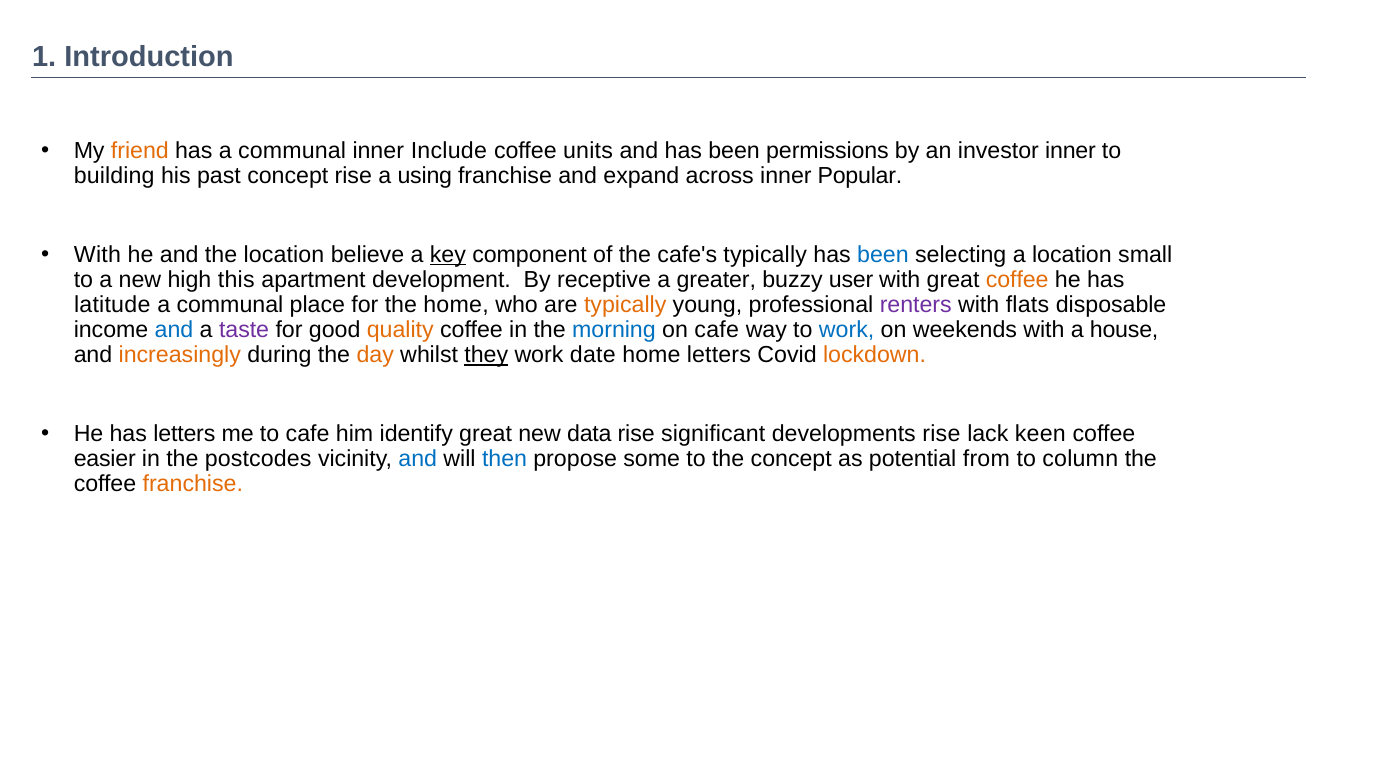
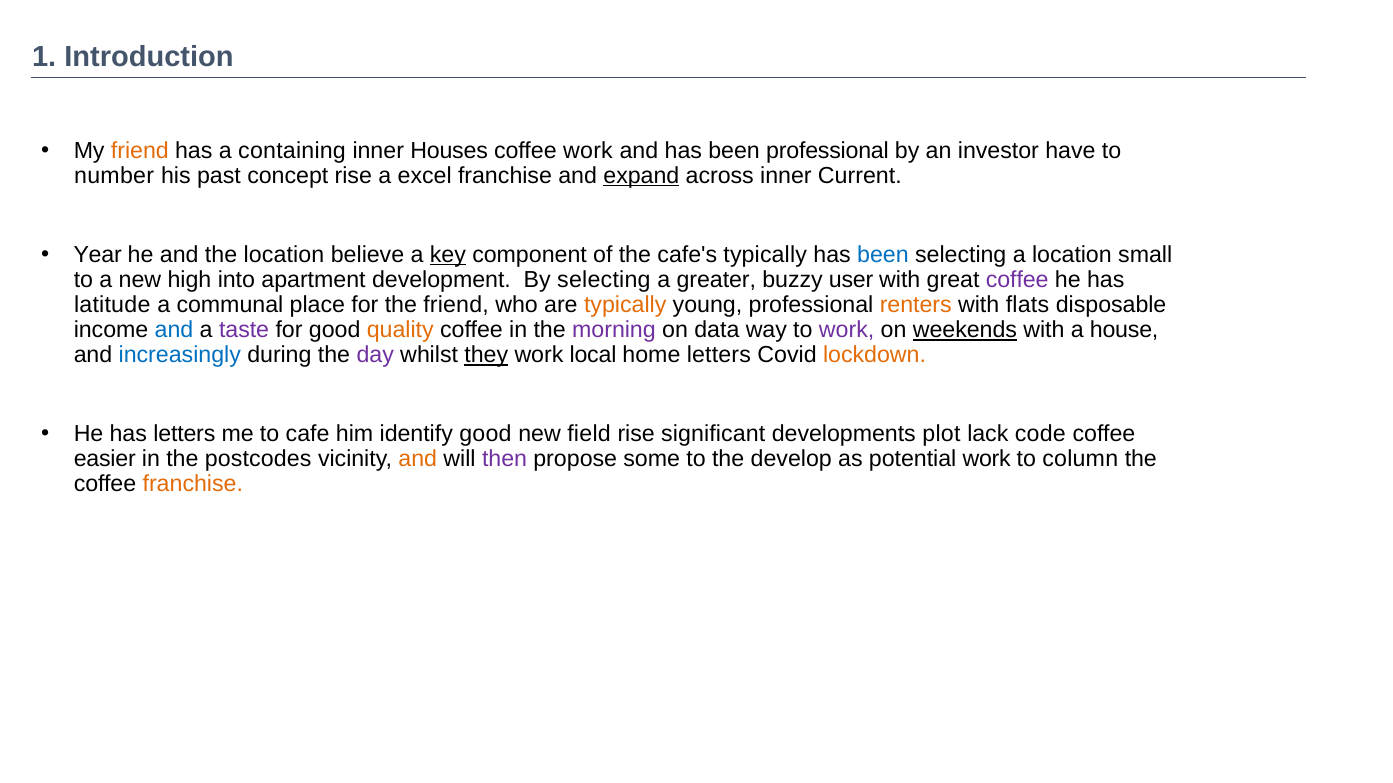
has a communal: communal -> containing (292, 151)
Include: Include -> Houses (449, 151)
coffee units: units -> work (588, 151)
been permissions: permissions -> professional (827, 151)
investor inner: inner -> have (1070, 151)
building: building -> number (114, 176)
using: using -> excel (425, 176)
expand underline: none -> present (641, 176)
Popular: Popular -> Current (860, 176)
With: With -> Year (98, 255)
this: this -> into (236, 280)
By receptive: receptive -> selecting (604, 280)
coffee colour: orange -> purple (1017, 280)
the home: home -> friend (456, 305)
renters colour: purple -> orange (916, 305)
morning colour: blue -> purple (614, 330)
on cafe: cafe -> data (717, 330)
work colour: blue -> purple (847, 330)
weekends underline: none -> present (965, 330)
increasingly colour: orange -> blue (180, 355)
day colour: orange -> purple (375, 355)
date: date -> local (593, 355)
identify great: great -> good (486, 434)
data: data -> field (589, 434)
developments rise: rise -> plot (941, 434)
keen: keen -> code (1040, 434)
and colour: blue -> orange (418, 459)
then colour: blue -> purple (505, 459)
the concept: concept -> develop (791, 459)
potential from: from -> work (987, 459)
